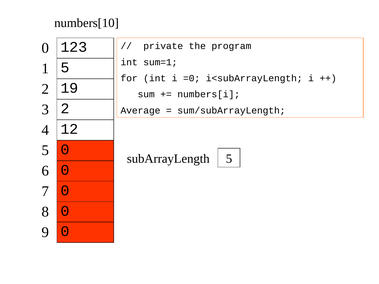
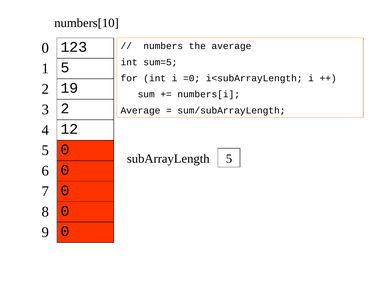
private: private -> numbers (163, 46)
the program: program -> average (231, 46)
sum=1: sum=1 -> sum=5 (160, 62)
